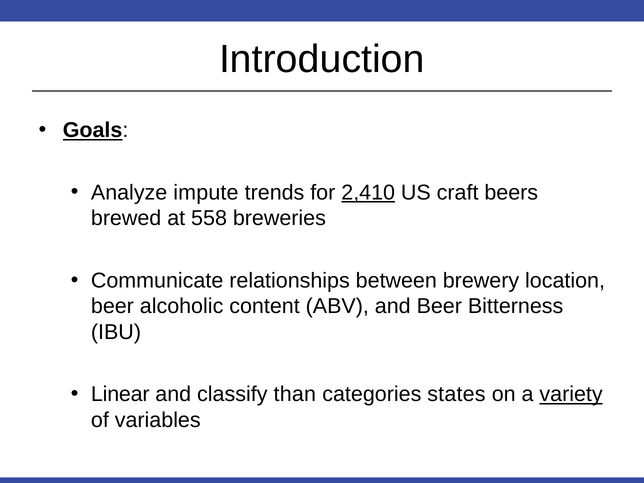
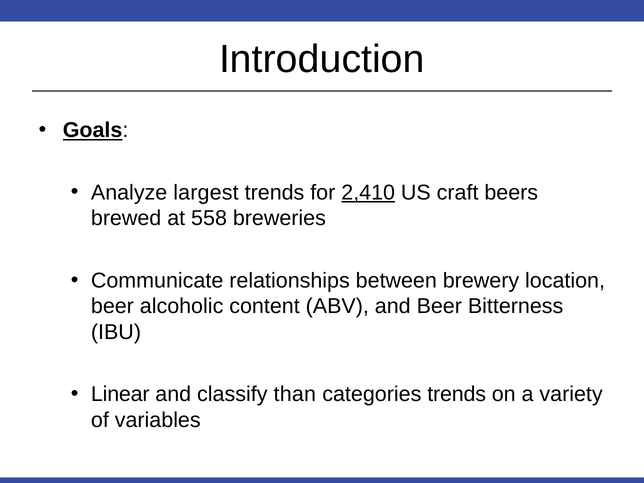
impute: impute -> largest (206, 193)
categories states: states -> trends (457, 394)
variety underline: present -> none (571, 394)
